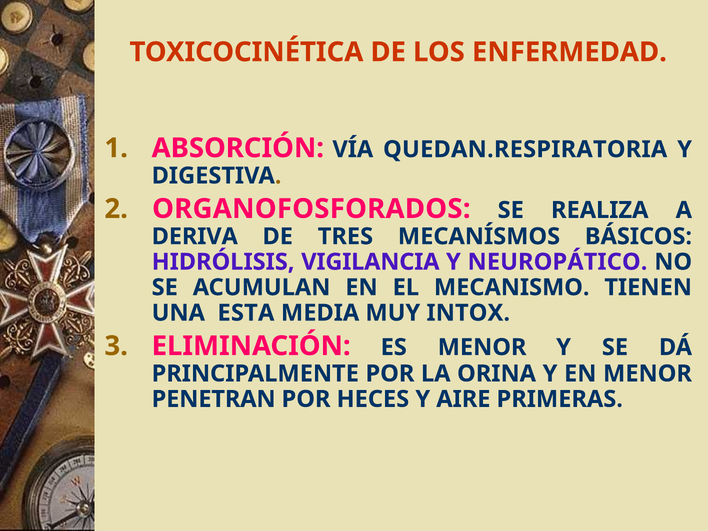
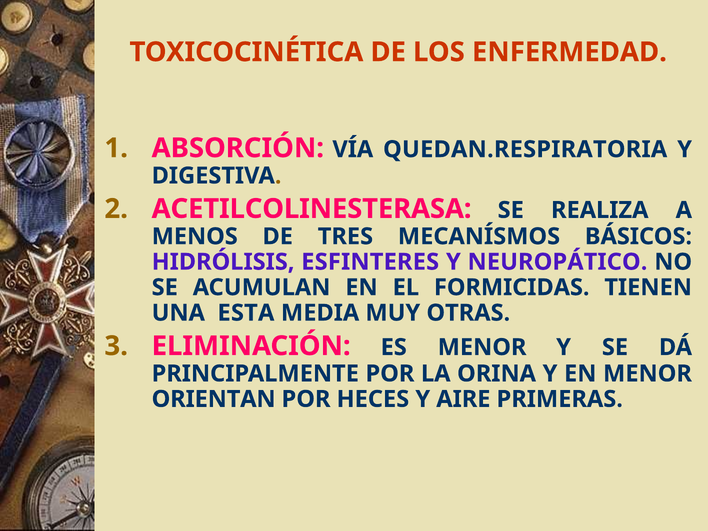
ORGANOFOSFORADOS: ORGANOFOSFORADOS -> ACETILCOLINESTERASA (312, 209)
DERIVA: DERIVA -> MENOS (195, 236)
VIGILANCIA: VIGILANCIA -> ESFINTERES (370, 262)
MECANISMO: MECANISMO -> FORMICIDAS (512, 287)
INTOX: INTOX -> OTRAS (468, 313)
PENETRAN: PENETRAN -> ORIENTAN (214, 399)
